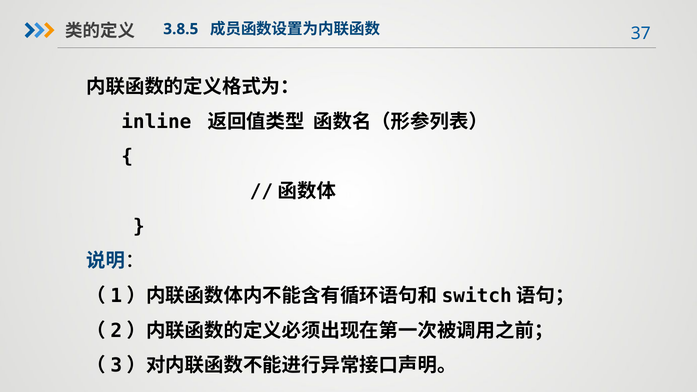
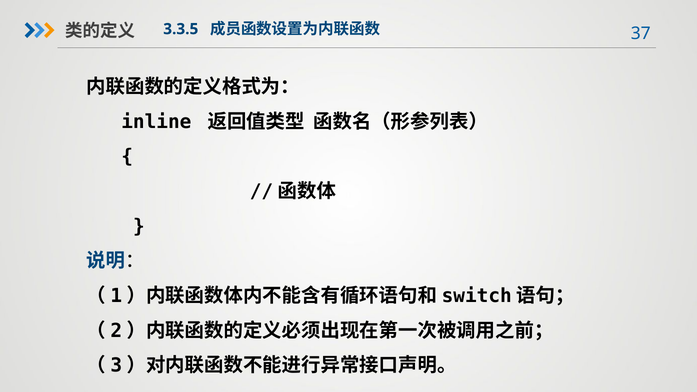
3.8.5: 3.8.5 -> 3.3.5 (181, 29)
